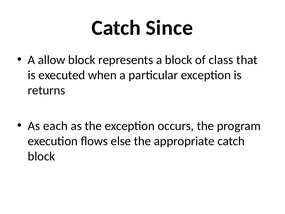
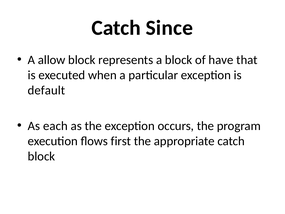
class: class -> have (221, 60)
returns: returns -> default (46, 90)
else: else -> first (121, 141)
